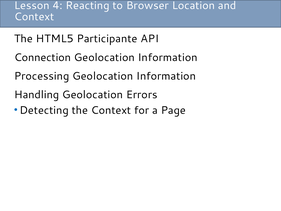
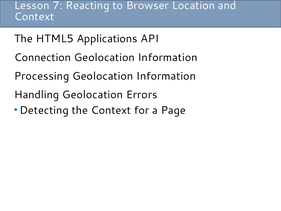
4: 4 -> 7 (58, 6)
Participante: Participante -> Applications (107, 39)
